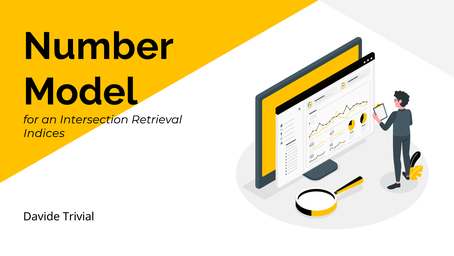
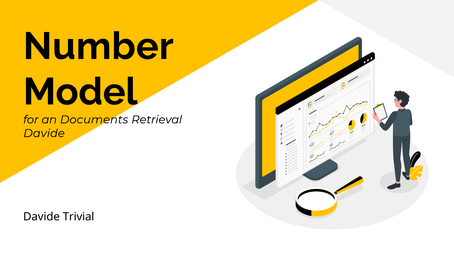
Intersection: Intersection -> Documents (94, 119)
Indices: Indices -> Davide (44, 133)
